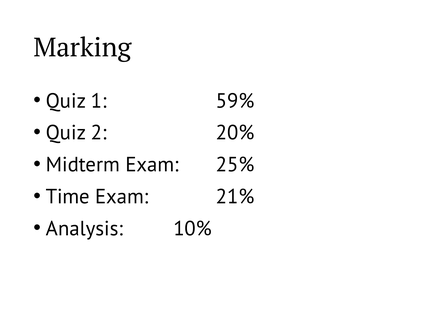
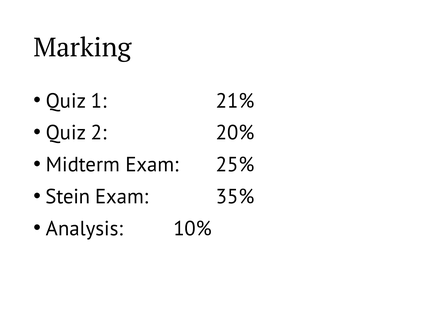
59%: 59% -> 21% (235, 101)
Time: Time -> Stein (68, 196)
21%: 21% -> 35% (235, 196)
